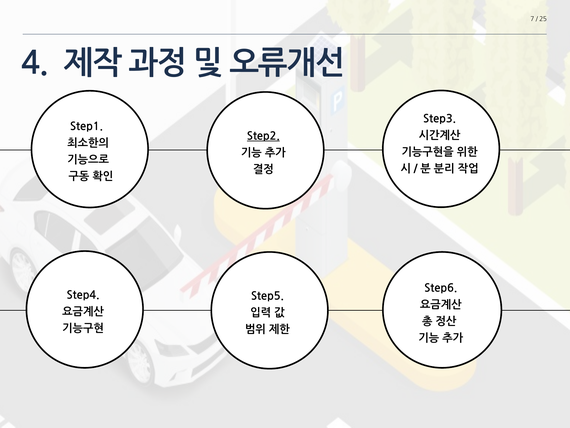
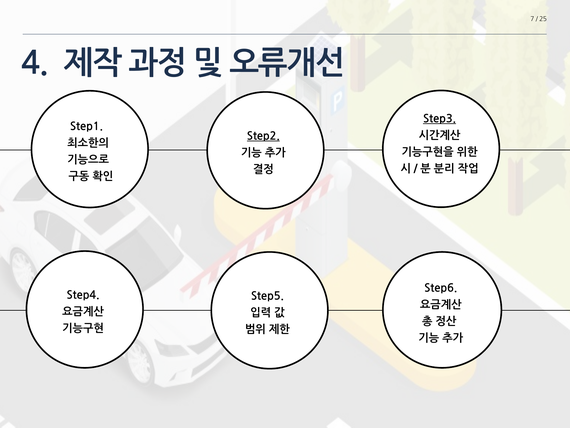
Step3 underline: none -> present (440, 119)
